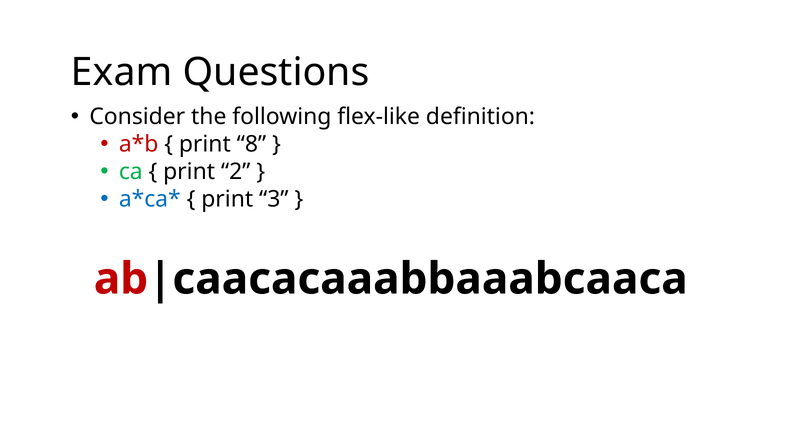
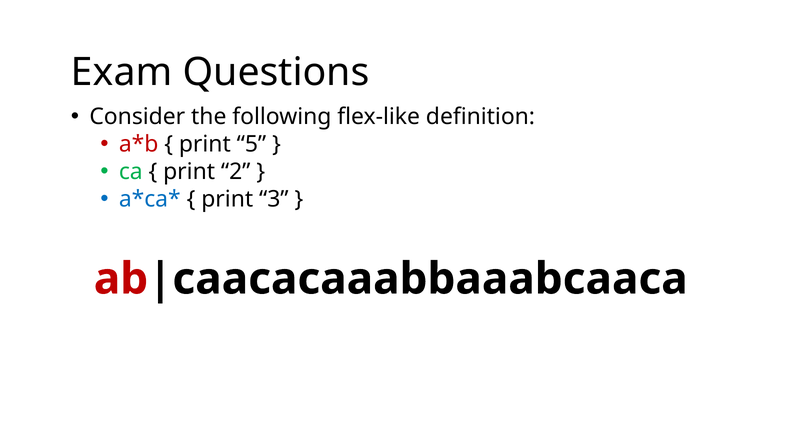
8: 8 -> 5 (251, 144)
